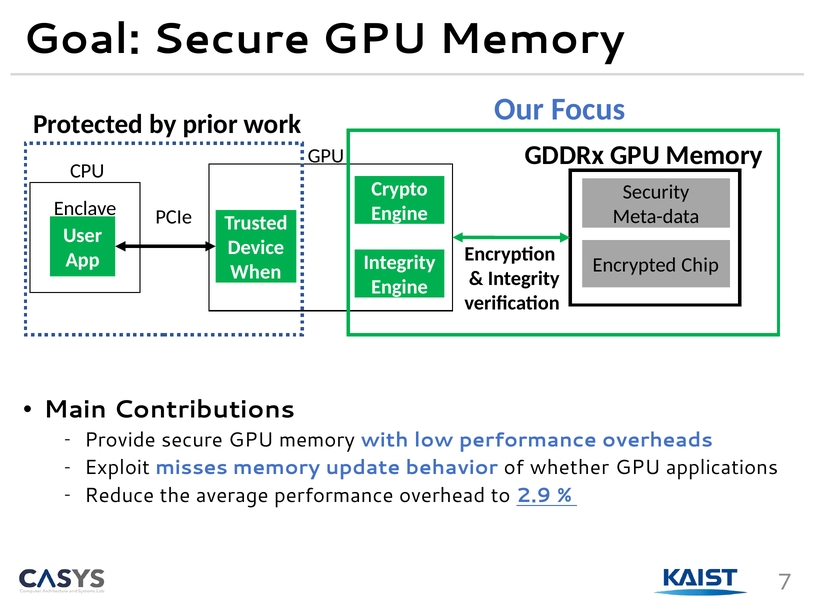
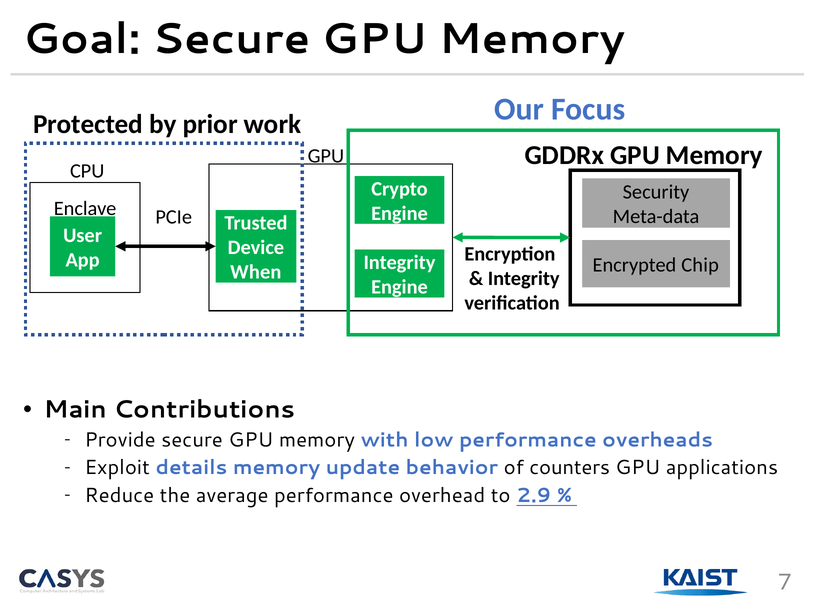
misses: misses -> details (191, 468)
whether: whether -> counters (570, 468)
